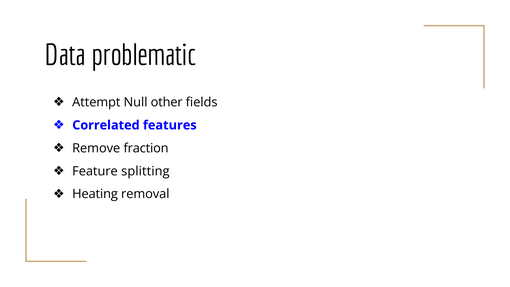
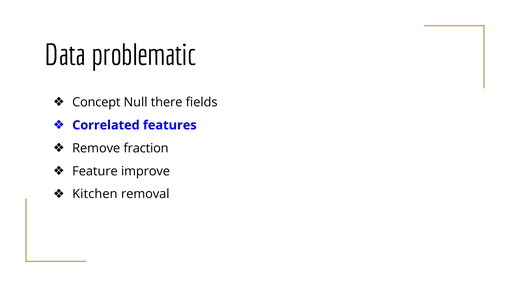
Attempt: Attempt -> Concept (96, 102)
other: other -> there (167, 102)
splitting: splitting -> improve (145, 171)
Heating: Heating -> Kitchen (95, 194)
